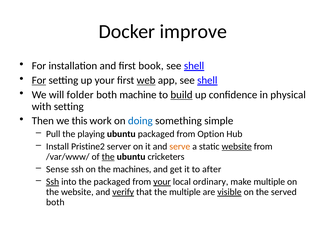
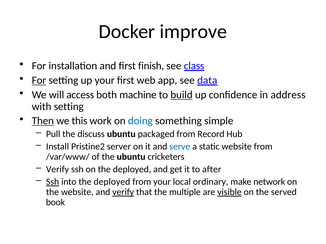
book: book -> finish (151, 66)
shell: shell -> class (194, 66)
web underline: present -> none (146, 81)
app see shell: shell -> data (207, 81)
folder: folder -> access (80, 95)
physical: physical -> address (288, 95)
Then underline: none -> present (43, 121)
playing: playing -> discuss (91, 134)
Option: Option -> Record (211, 134)
serve colour: orange -> blue (180, 147)
website underline: present -> none (237, 147)
the underline: present -> none (108, 157)
Sense: Sense -> Verify (58, 170)
on the machines: machines -> deployed (132, 170)
into the packaged: packaged -> deployed (112, 182)
your underline: present -> none (162, 182)
make multiple: multiple -> network (269, 182)
both: both -> book (55, 203)
